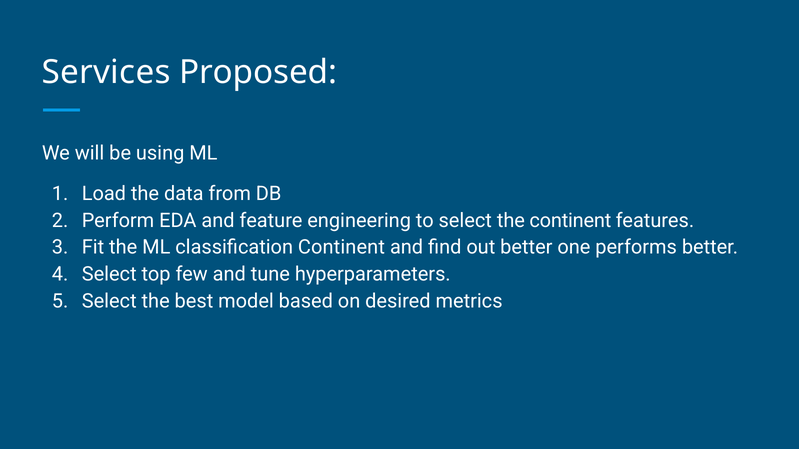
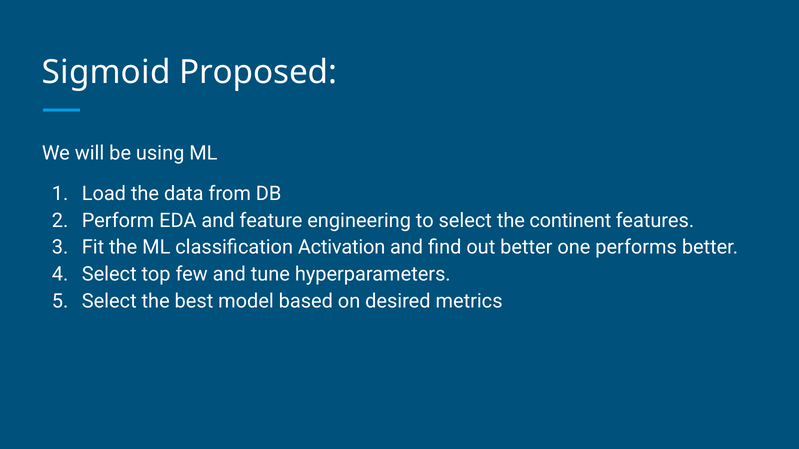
Services: Services -> Sigmoid (106, 73)
classification Continent: Continent -> Activation (342, 248)
